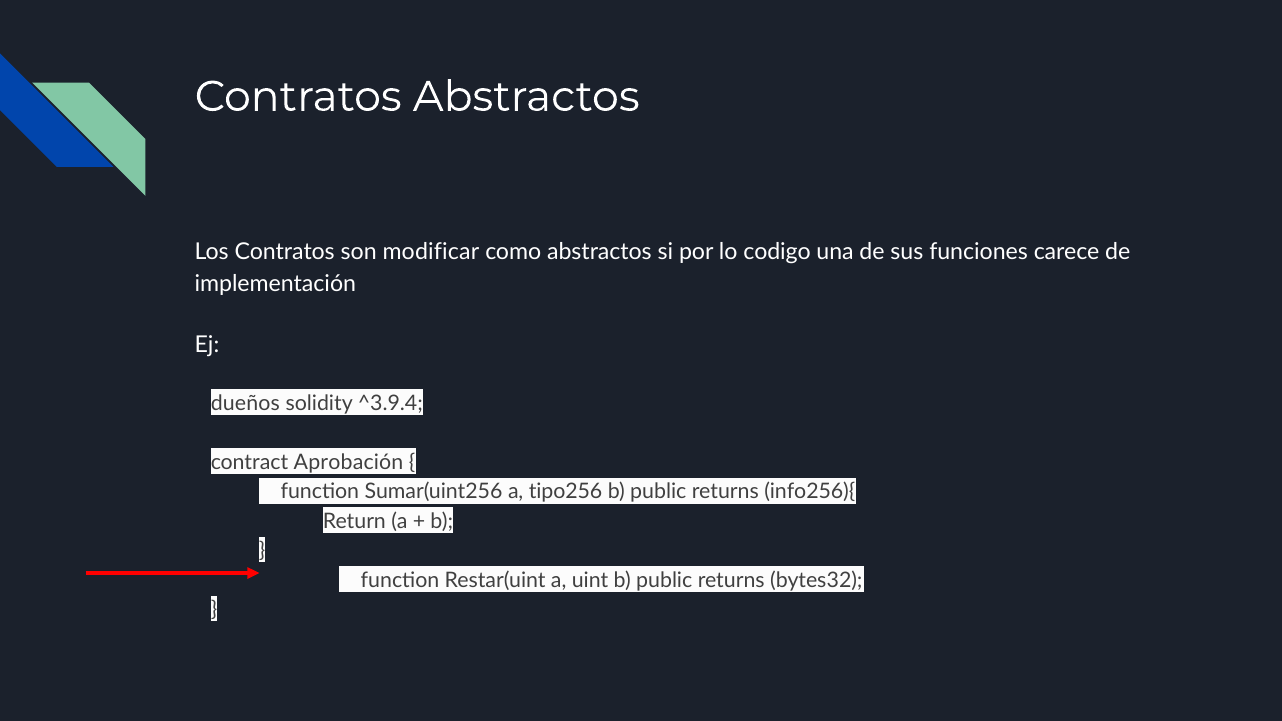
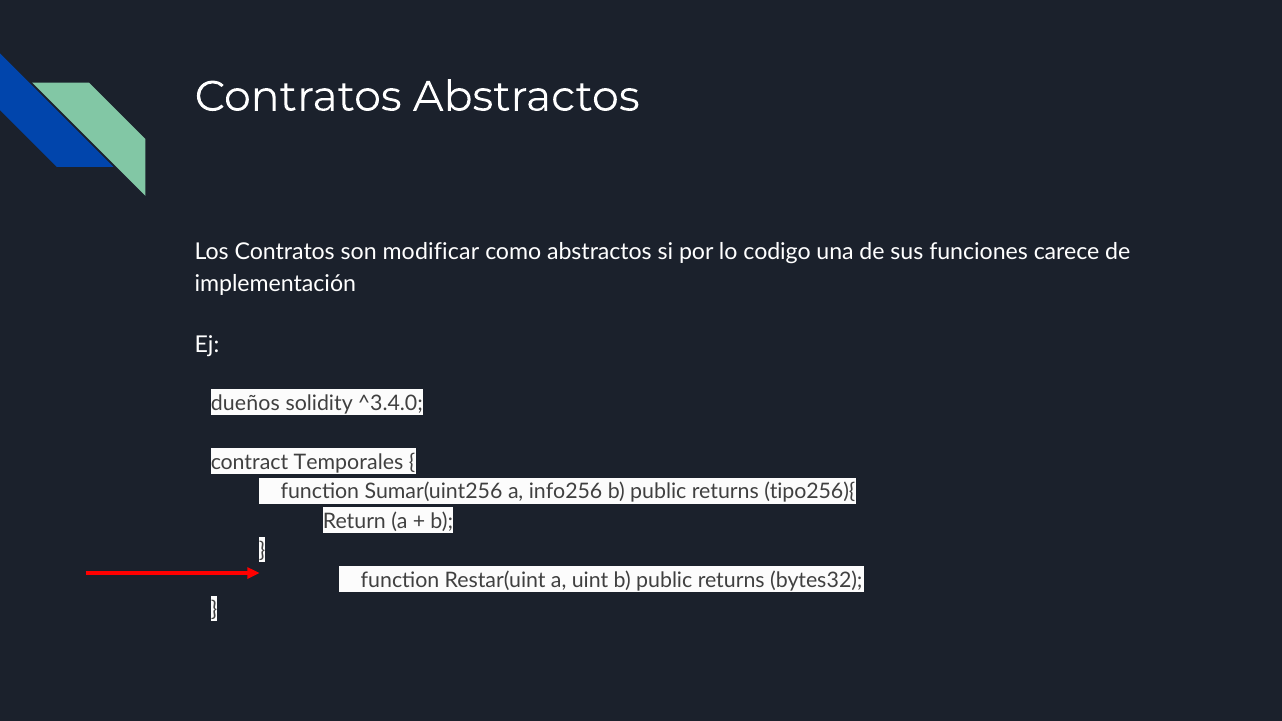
^3.9.4: ^3.9.4 -> ^3.4.0 (390, 403)
Aprobación: Aprobación -> Temporales (349, 462)
tipo256: tipo256 -> info256 (566, 492)
info256){: info256){ -> tipo256){ (810, 492)
